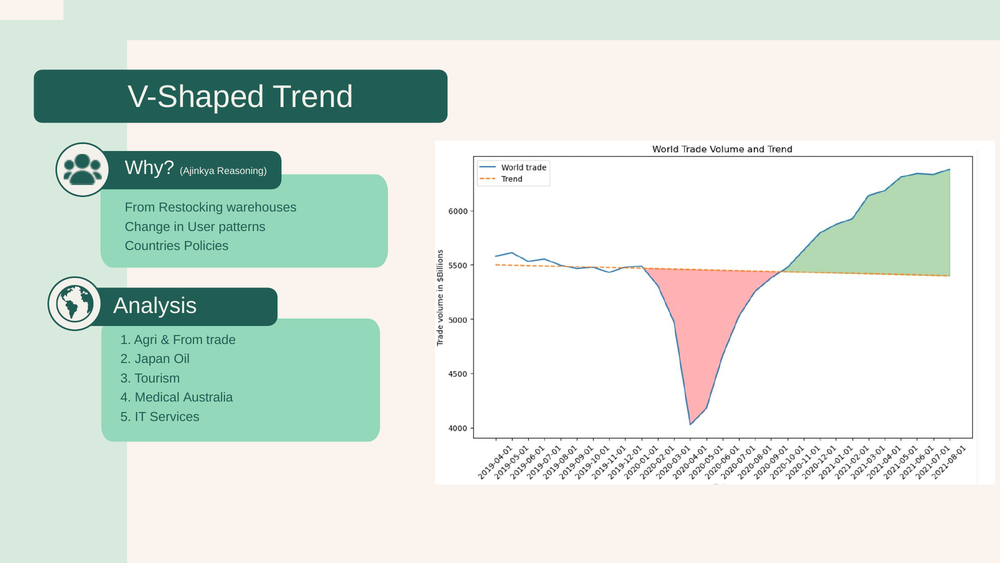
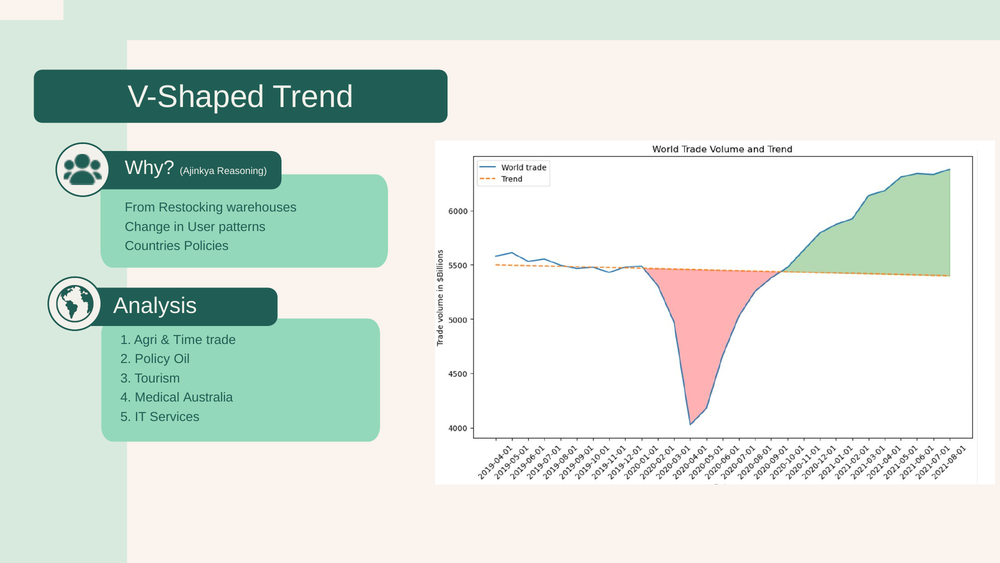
From: From -> Time (188, 340)
Japan: Japan -> Policy (152, 359)
